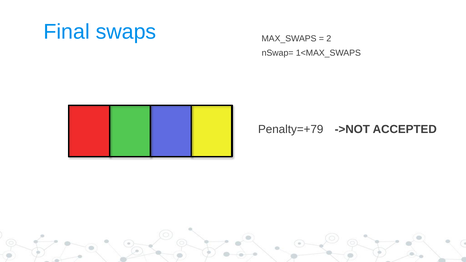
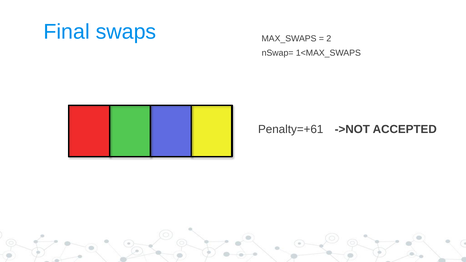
Penalty=+79: Penalty=+79 -> Penalty=+61 (291, 129)
